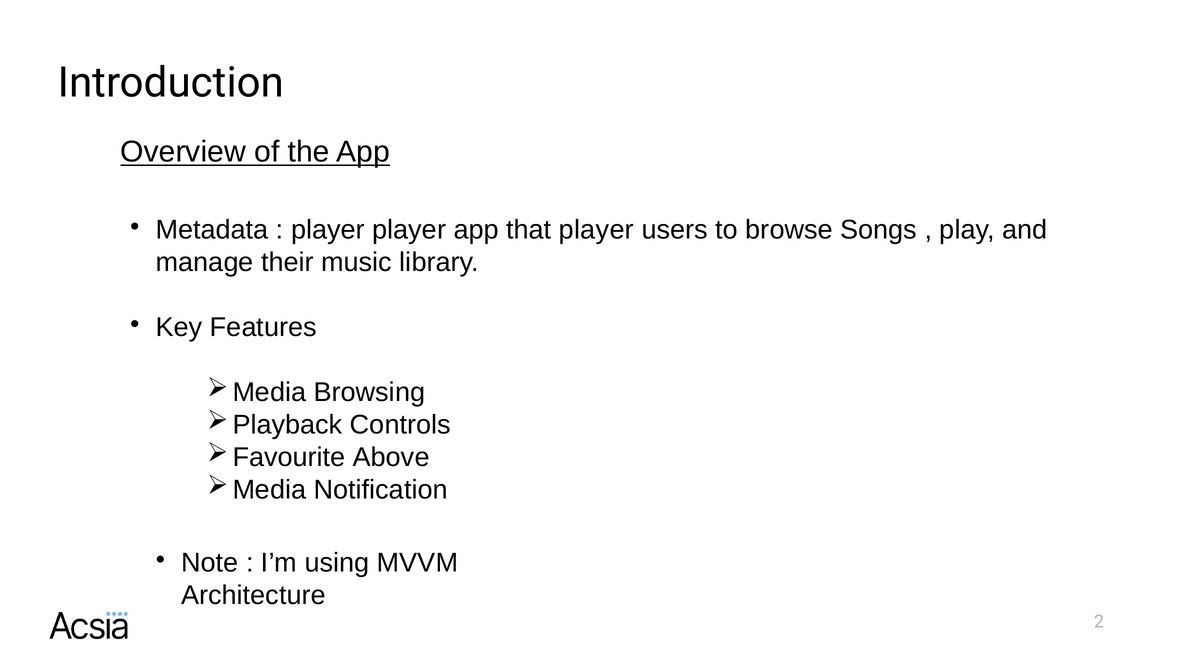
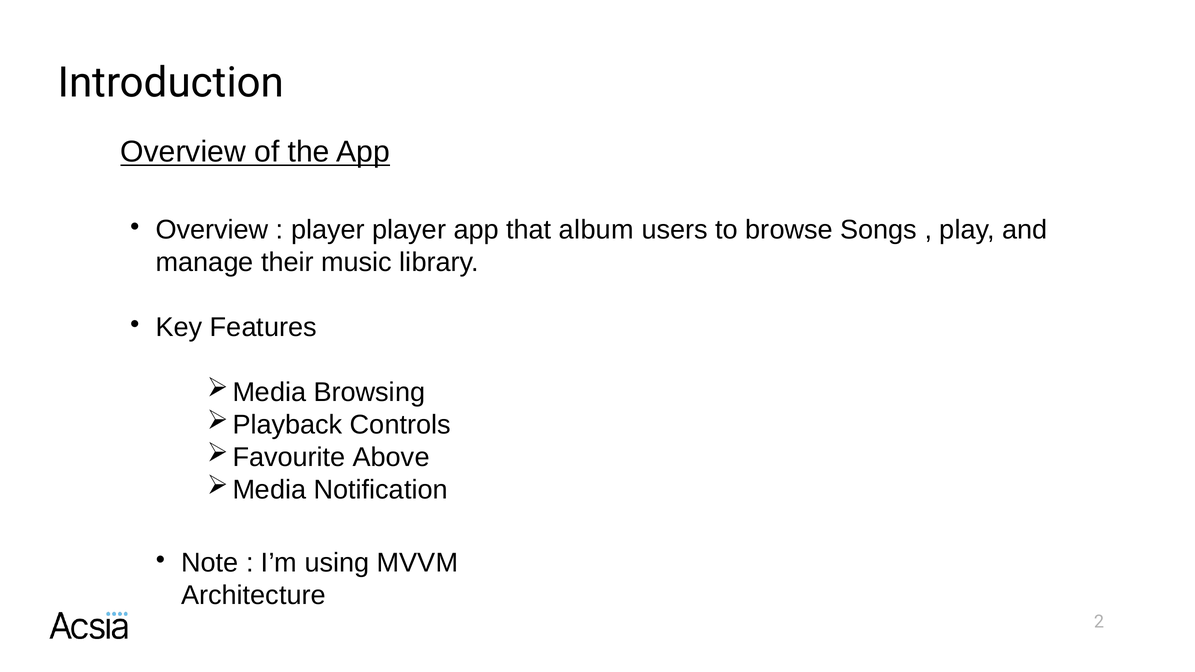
Metadata: Metadata -> Overview (212, 230)
that player: player -> album (596, 230)
